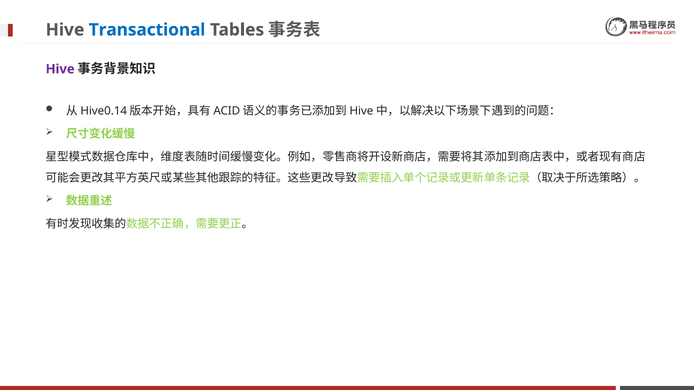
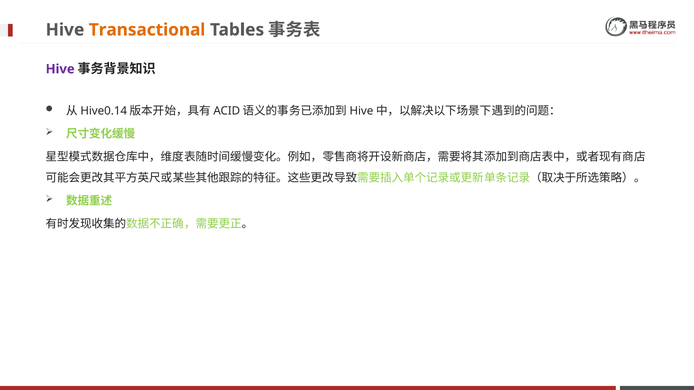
Transactional colour: blue -> orange (147, 30)
